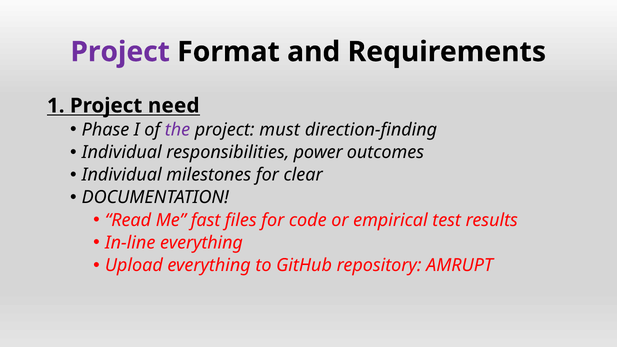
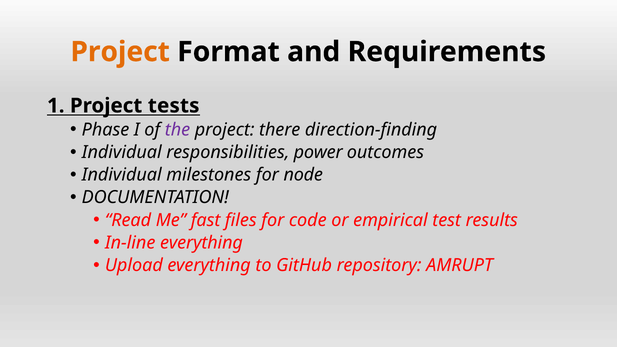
Project colour: purple -> orange (120, 52)
need: need -> tests (174, 106)
must: must -> there (280, 130)
clear: clear -> node (303, 175)
